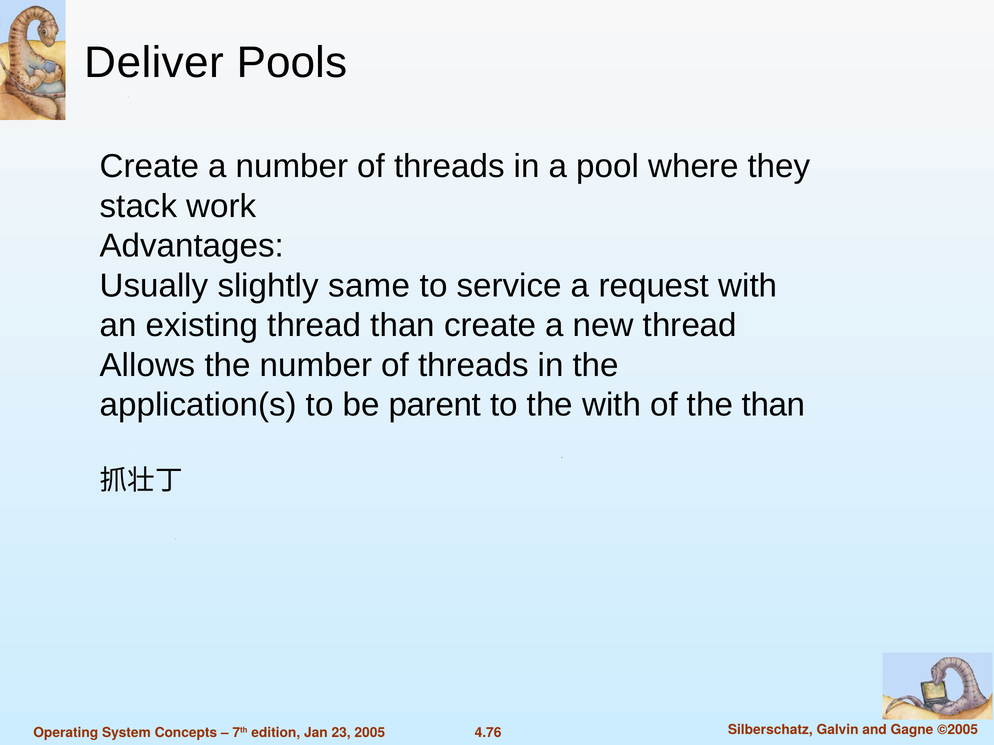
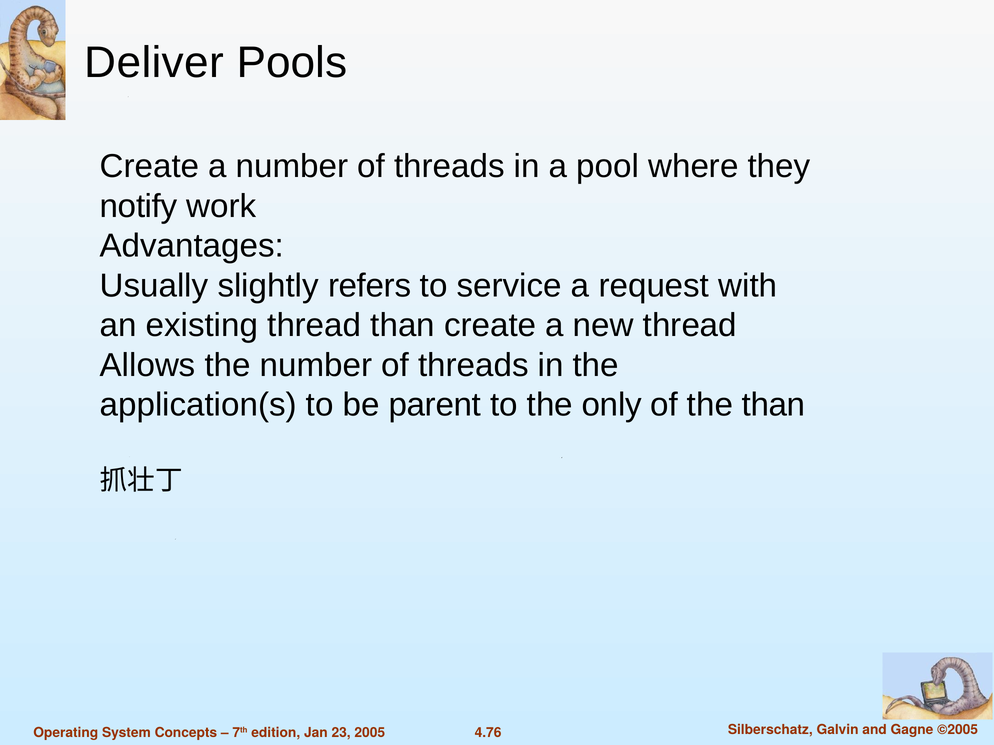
stack: stack -> notify (139, 206)
same: same -> refers (370, 286)
the with: with -> only (612, 405)
